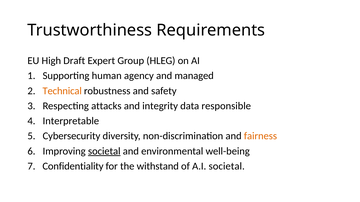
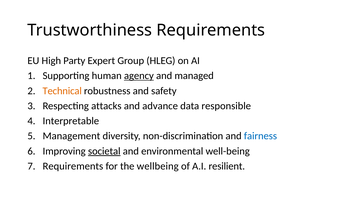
Draft: Draft -> Party (74, 61)
agency underline: none -> present (139, 76)
integrity: integrity -> advance (160, 106)
Cybersecurity: Cybersecurity -> Management (71, 136)
fairness colour: orange -> blue (260, 136)
Confidentiality: Confidentiality -> Requirements (73, 167)
withstand: withstand -> wellbeing (158, 167)
A.I societal: societal -> resilient (227, 167)
